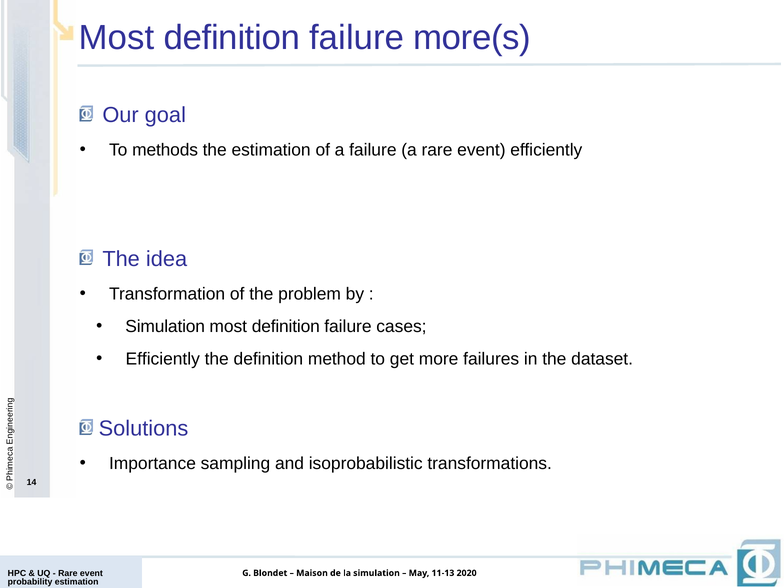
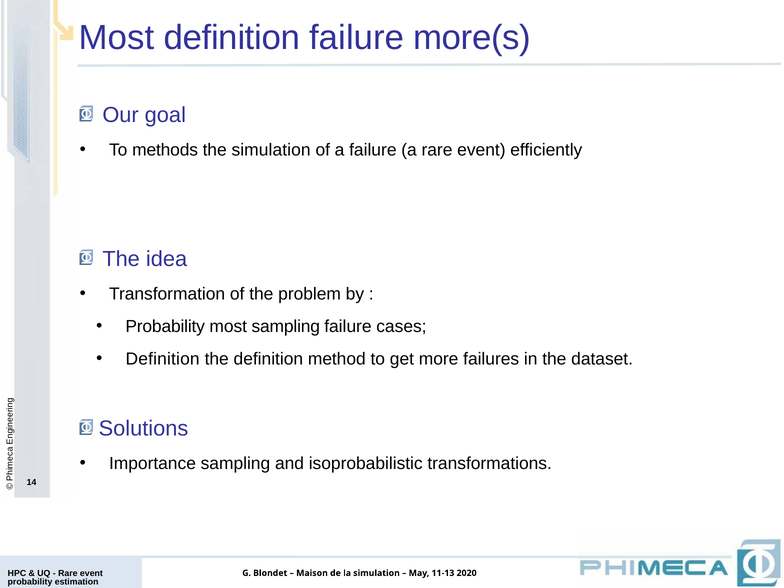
the estimation: estimation -> simulation (271, 150)
Simulation: Simulation -> Probability (165, 326)
definition: definition -> sampling (286, 326)
Efficiently: Efficiently -> Definition (163, 359)
